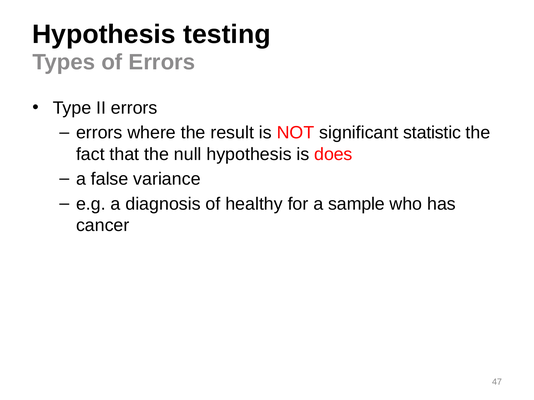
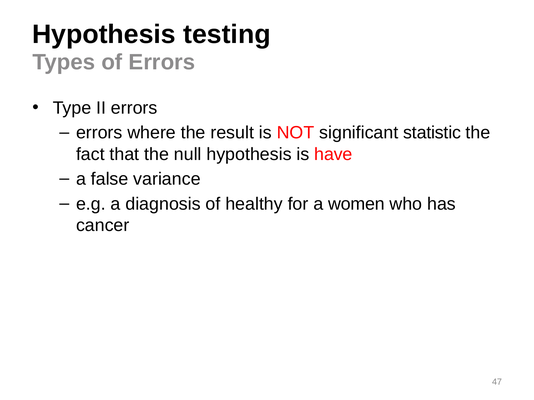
does: does -> have (333, 154)
sample: sample -> women (357, 204)
